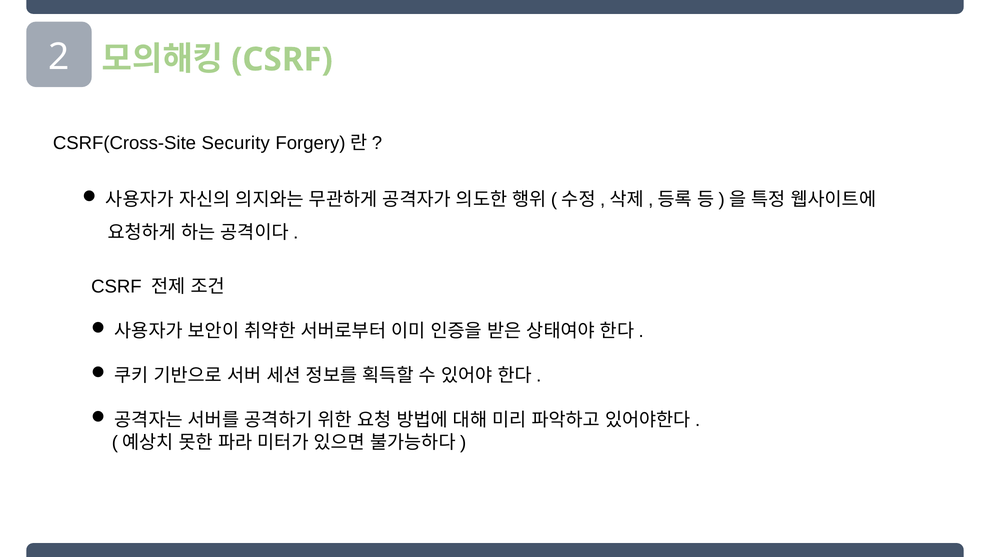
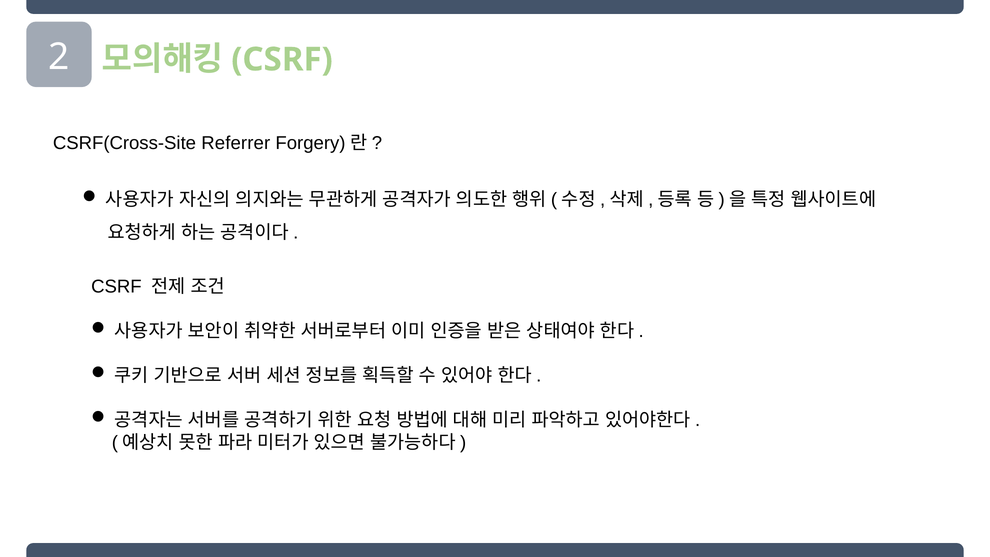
Security: Security -> Referrer (236, 143)
